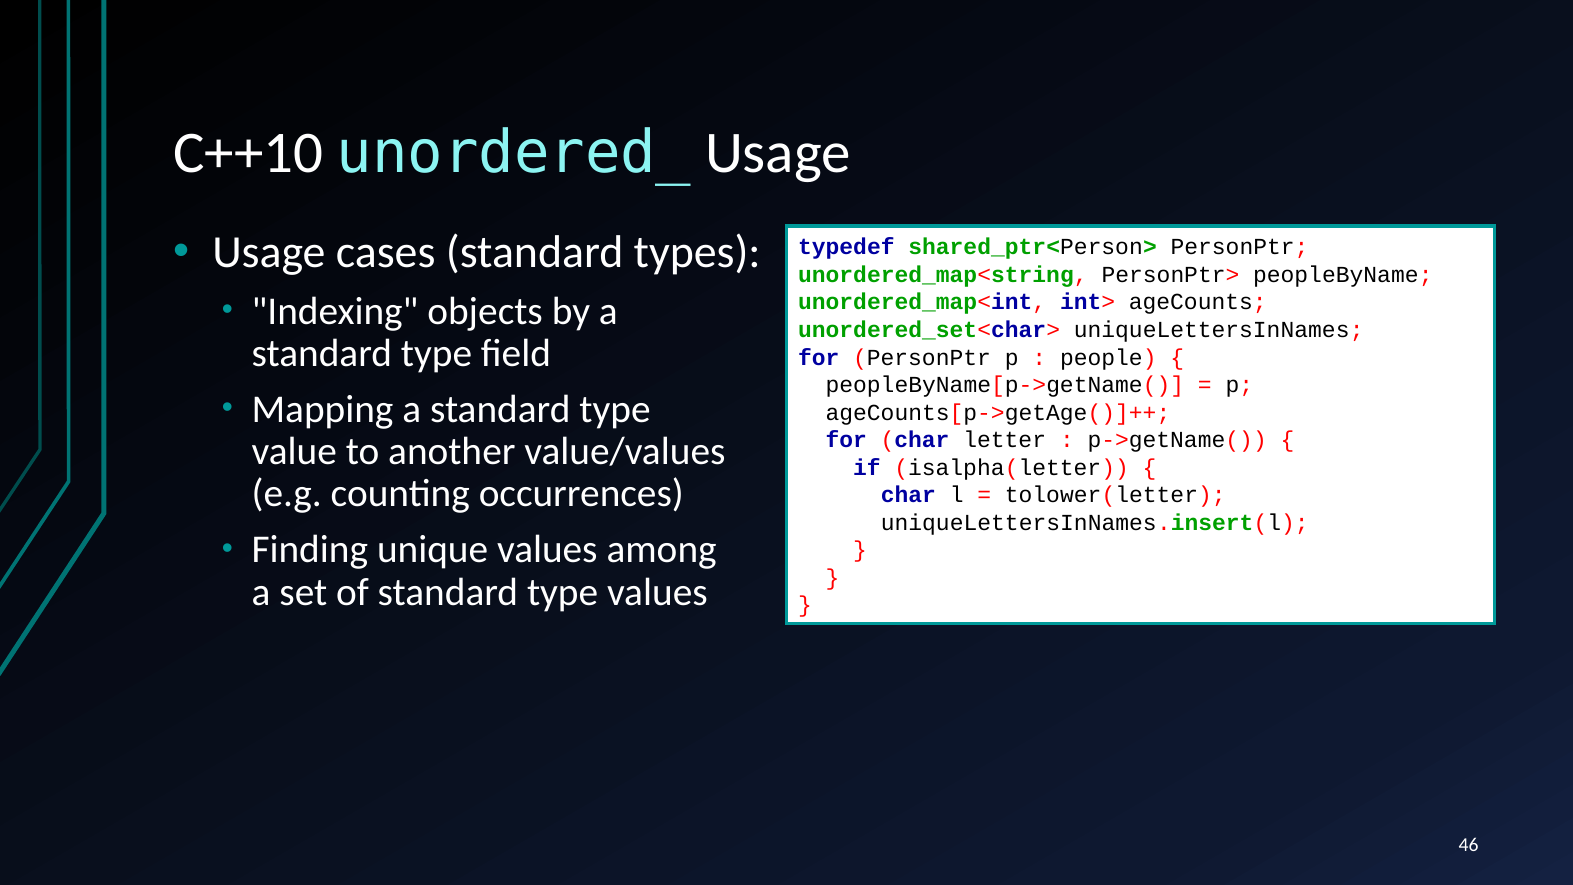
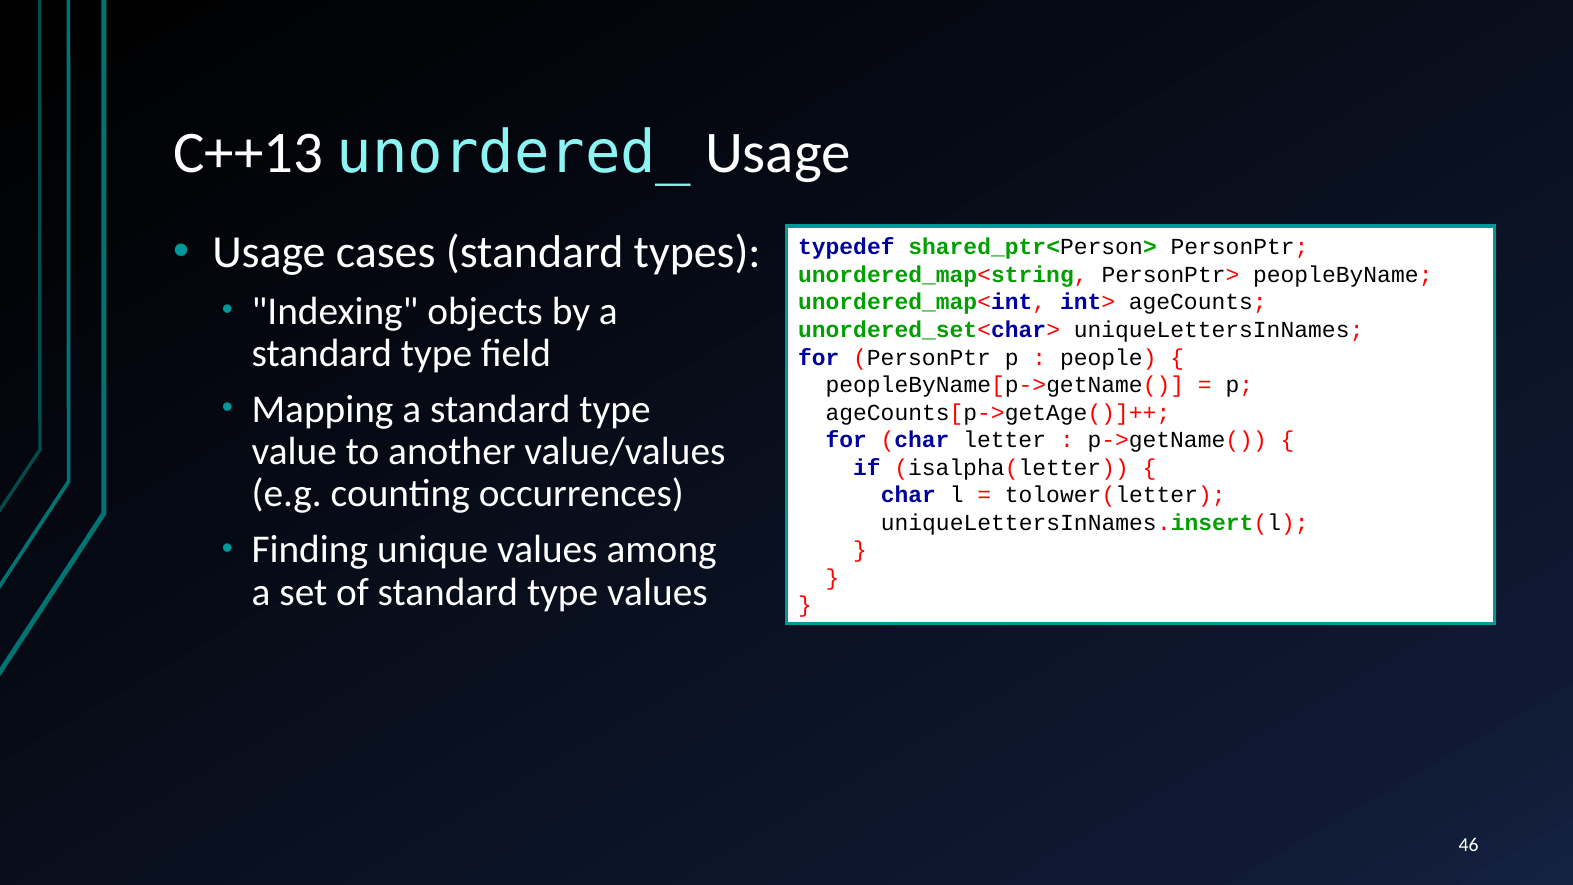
C++10: C++10 -> C++13 (248, 153)
